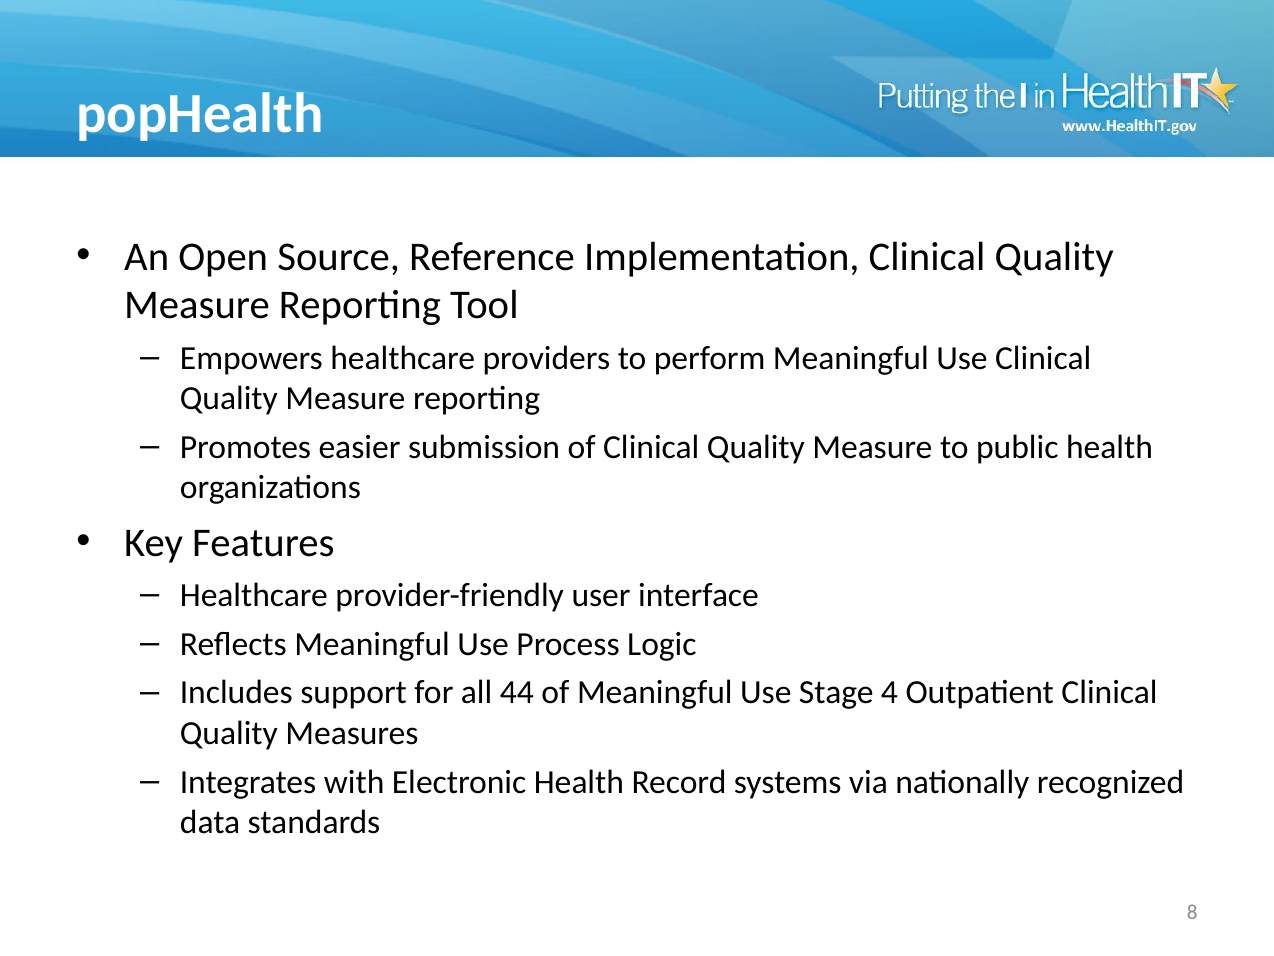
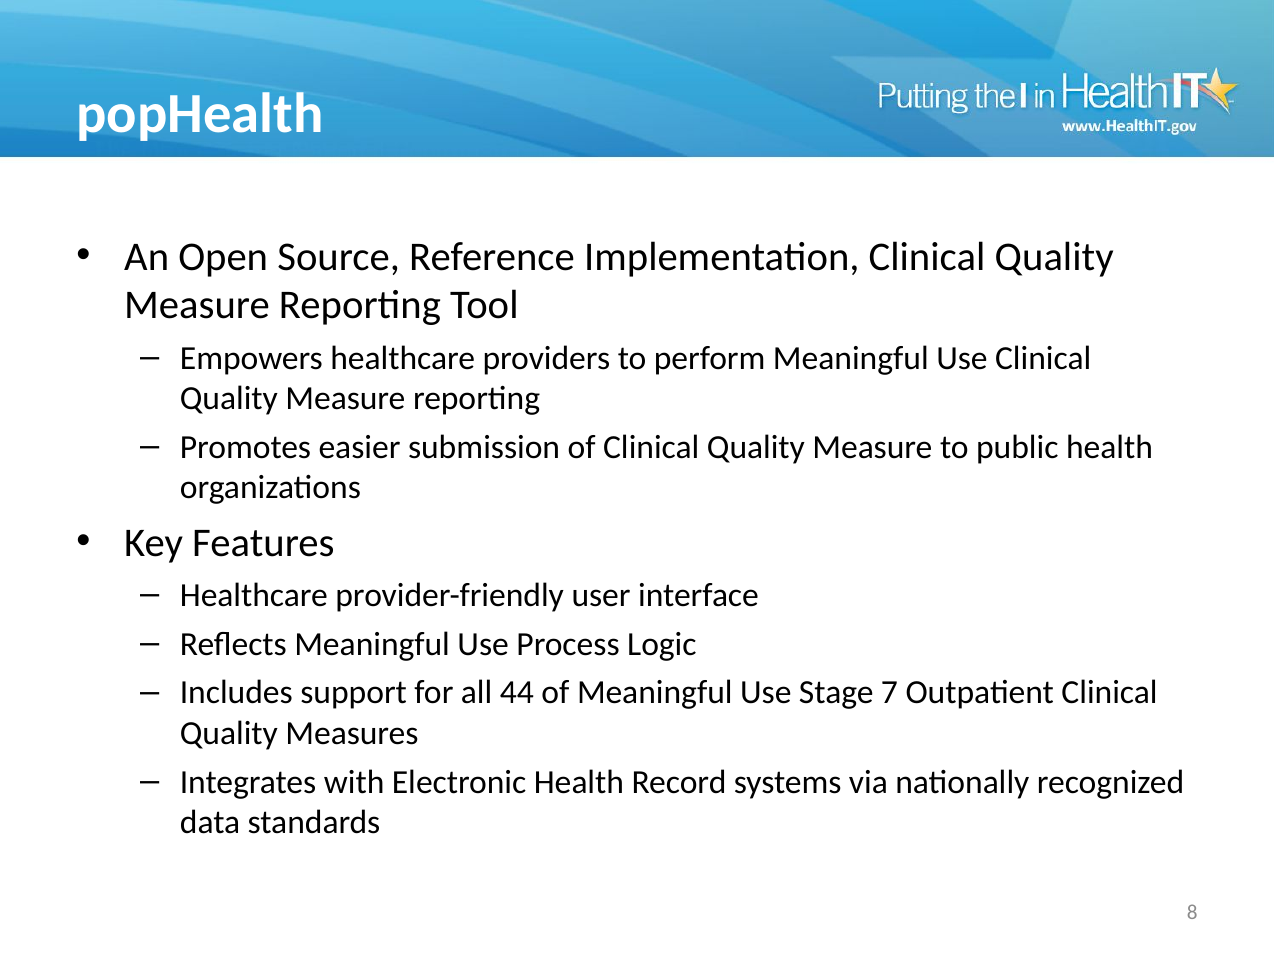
4: 4 -> 7 (889, 693)
